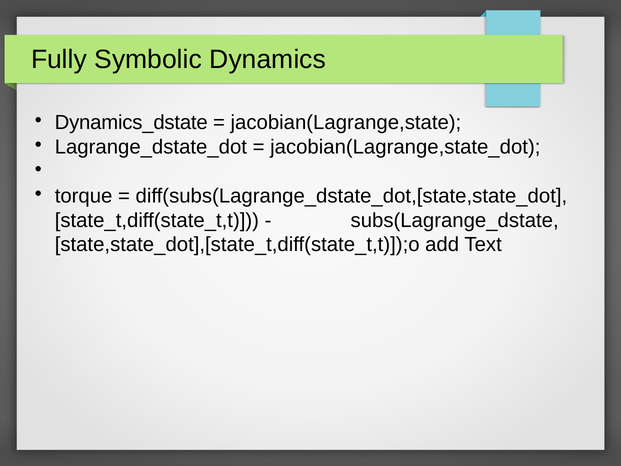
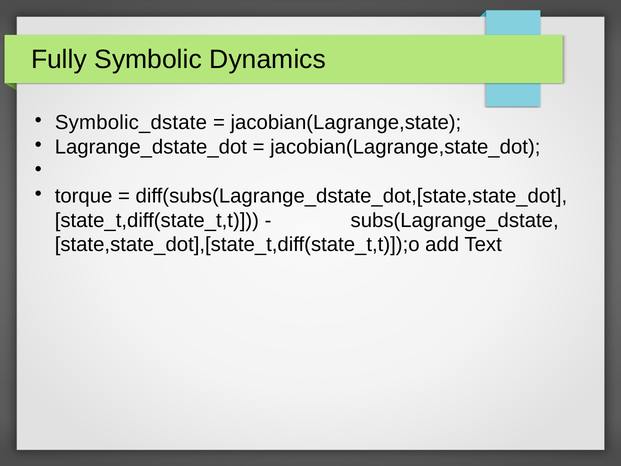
Dynamics_dstate: Dynamics_dstate -> Symbolic_dstate (131, 123)
